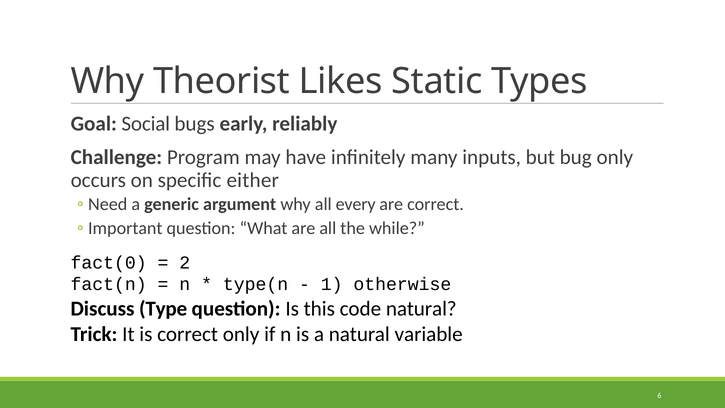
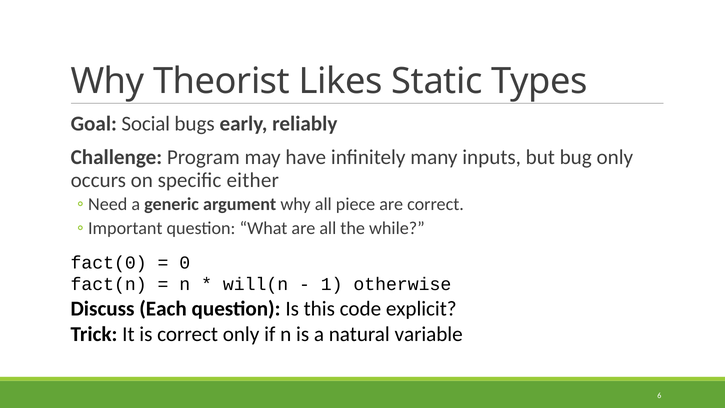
every: every -> piece (356, 204)
2: 2 -> 0 (185, 263)
type(n: type(n -> will(n (256, 284)
Type: Type -> Each (163, 309)
code natural: natural -> explicit (421, 309)
